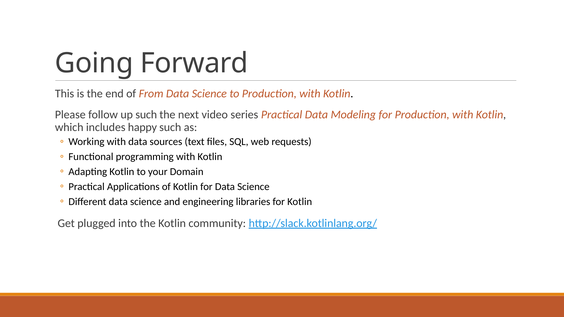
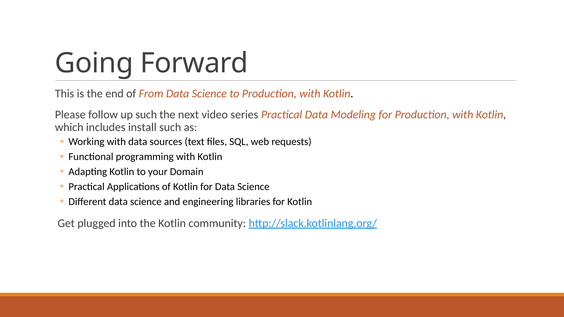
happy: happy -> install (142, 127)
